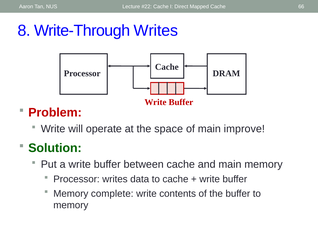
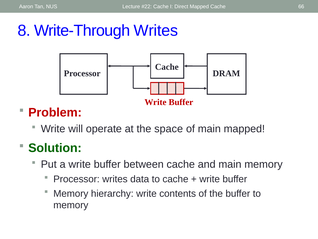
main improve: improve -> mapped (244, 129)
complete: complete -> hierarchy (112, 193)
